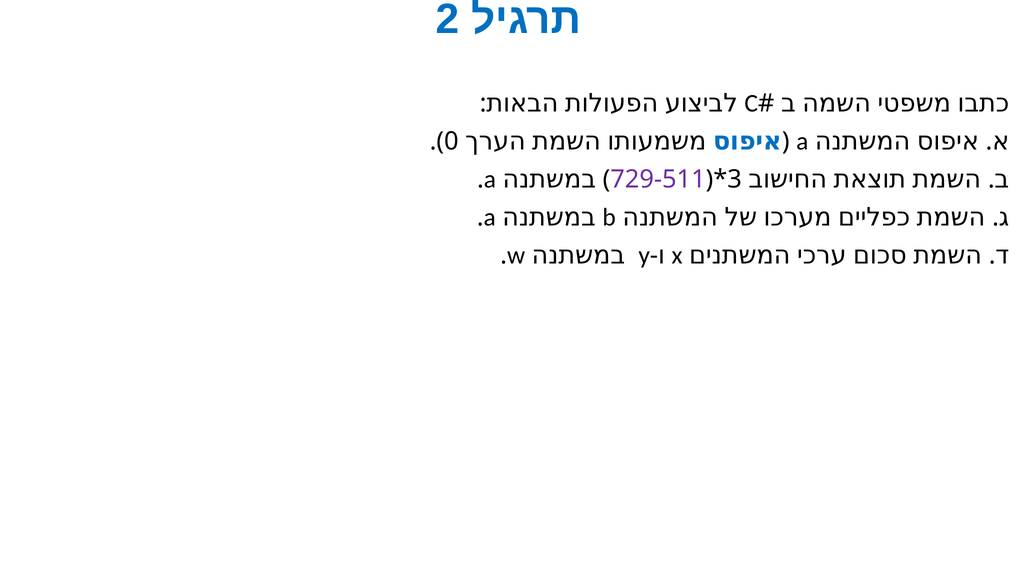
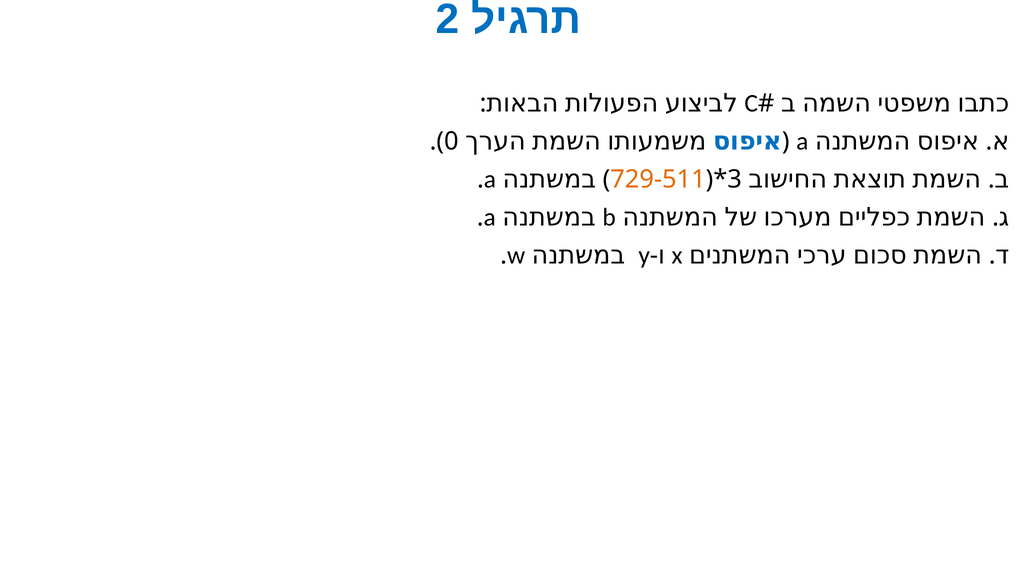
729-511 colour: purple -> orange (658, 179)
